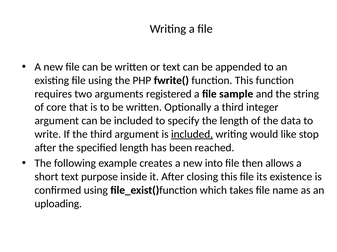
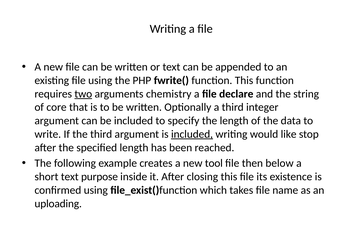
two underline: none -> present (83, 94)
registered: registered -> chemistry (169, 94)
sample: sample -> declare (236, 94)
into: into -> tool (214, 164)
allows: allows -> below (280, 164)
